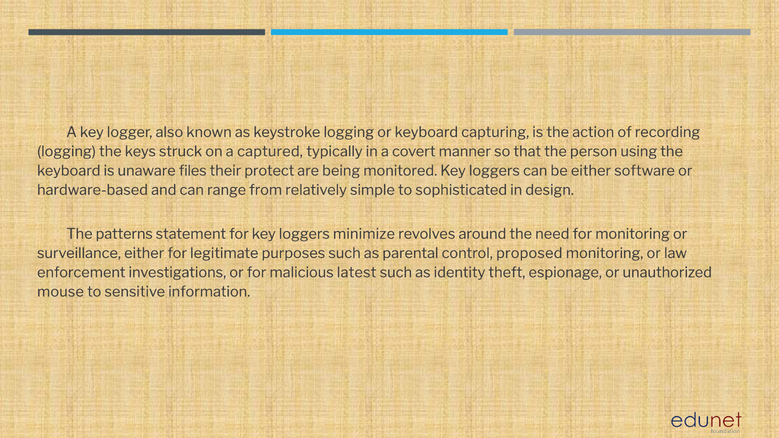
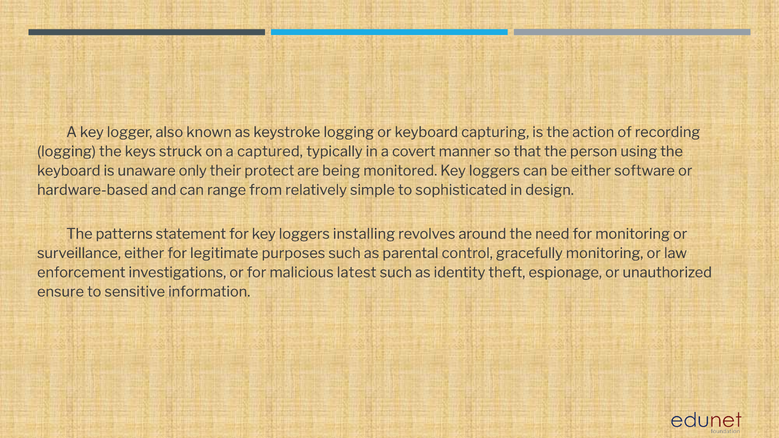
files: files -> only (193, 171)
minimize: minimize -> installing (364, 234)
proposed: proposed -> gracefully (529, 253)
mouse: mouse -> ensure (61, 292)
